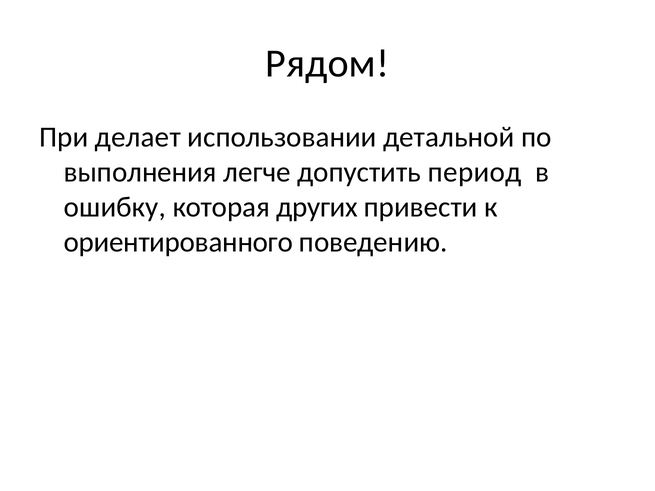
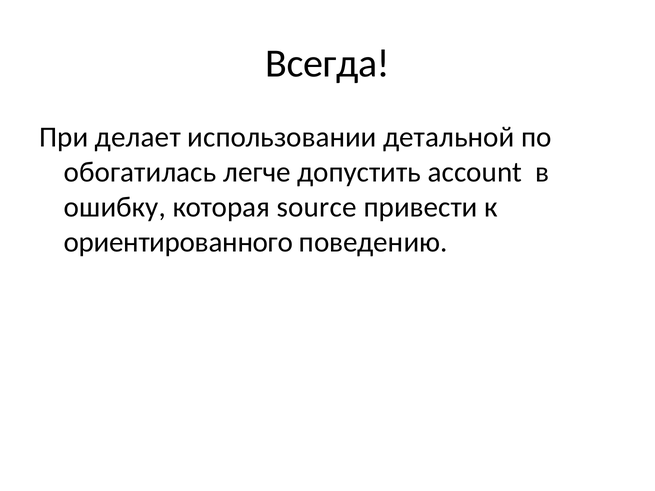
Рядом: Рядом -> Всегда (328, 63)
выполнения: выполнения -> обогатилась (140, 172)
период: период -> account (475, 172)
других: других -> source (317, 207)
